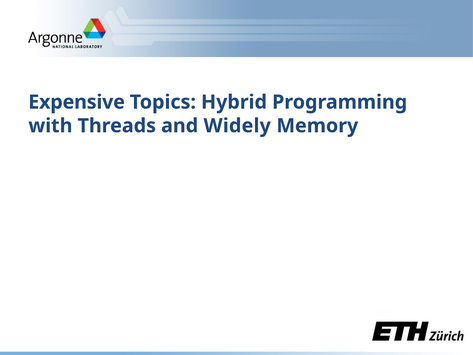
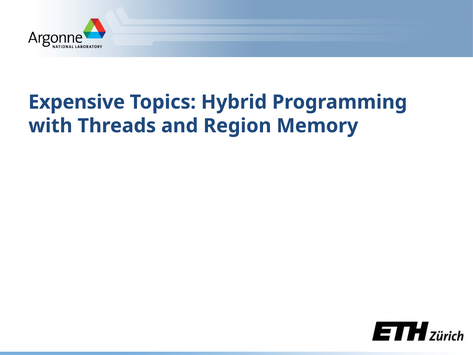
Widely: Widely -> Region (237, 126)
